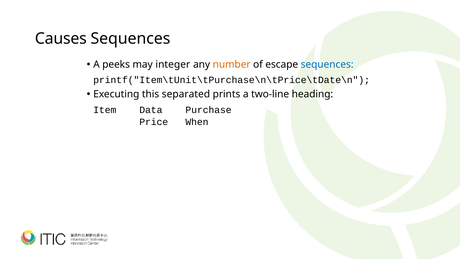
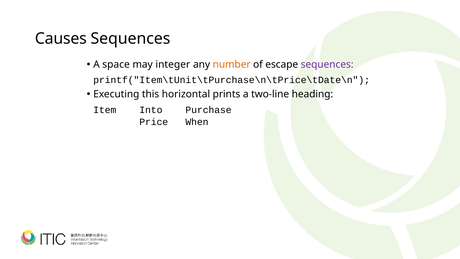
peeks: peeks -> space (116, 65)
sequences colour: blue -> purple (327, 65)
separated: separated -> horizontal (186, 94)
Data: Data -> Into (151, 110)
